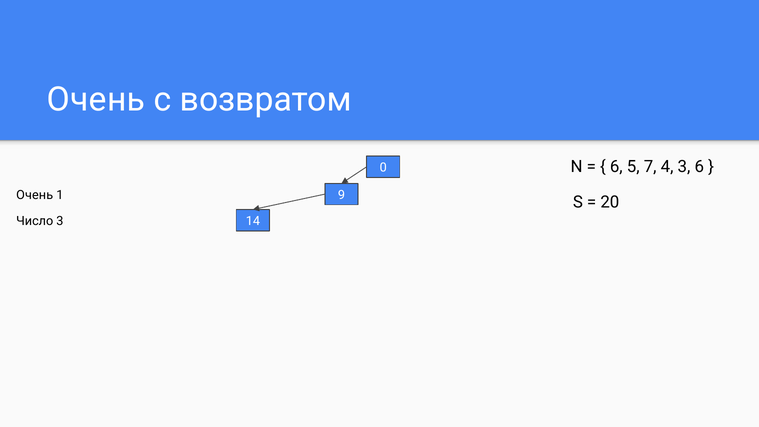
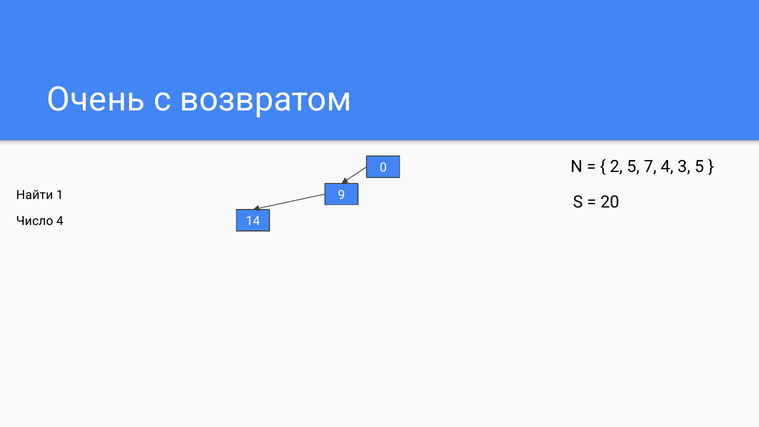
6: 6 -> 2 (616, 167)
3 6: 6 -> 5 (699, 167)
Очень: Очень -> Найти (35, 195)
Число 3: 3 -> 4 (60, 221)
